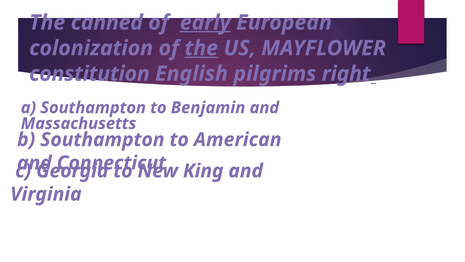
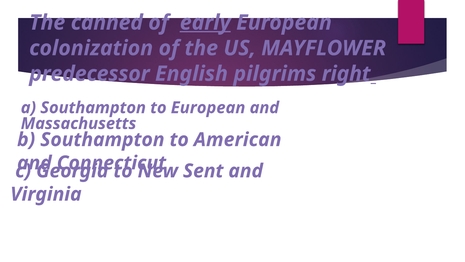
the underline: present -> none (201, 48)
constitution: constitution -> predecessor (89, 74)
to Benjamin: Benjamin -> European (208, 108)
King: King -> Sent (203, 171)
